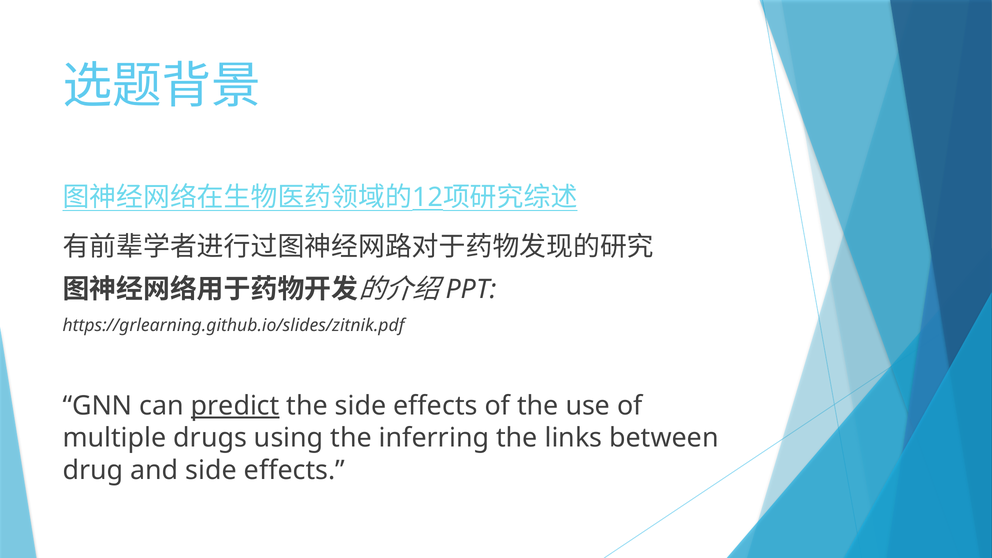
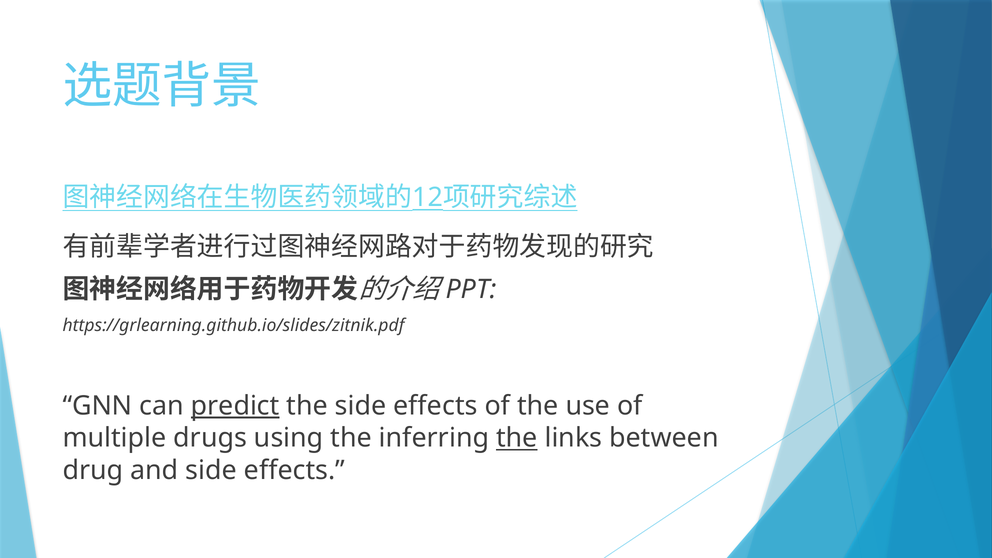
the underline: none -> present (517, 438)
